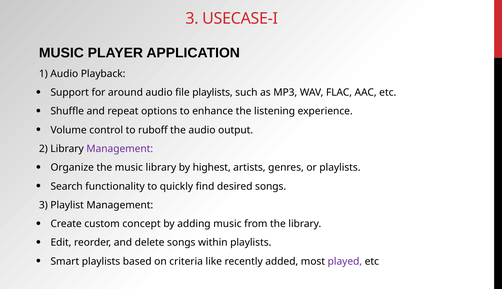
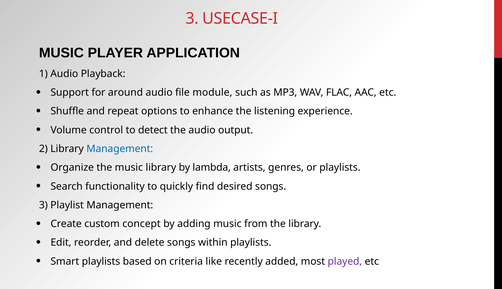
file playlists: playlists -> module (212, 93)
ruboff: ruboff -> detect (153, 130)
Management colour: purple -> blue (120, 149)
highest: highest -> lambda (212, 168)
